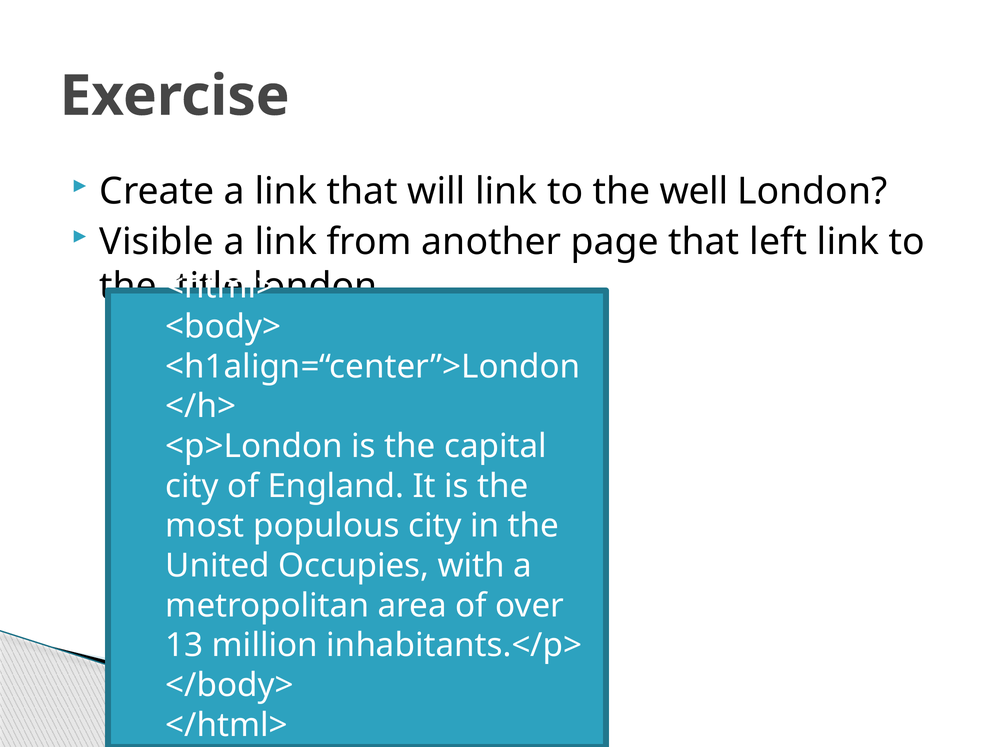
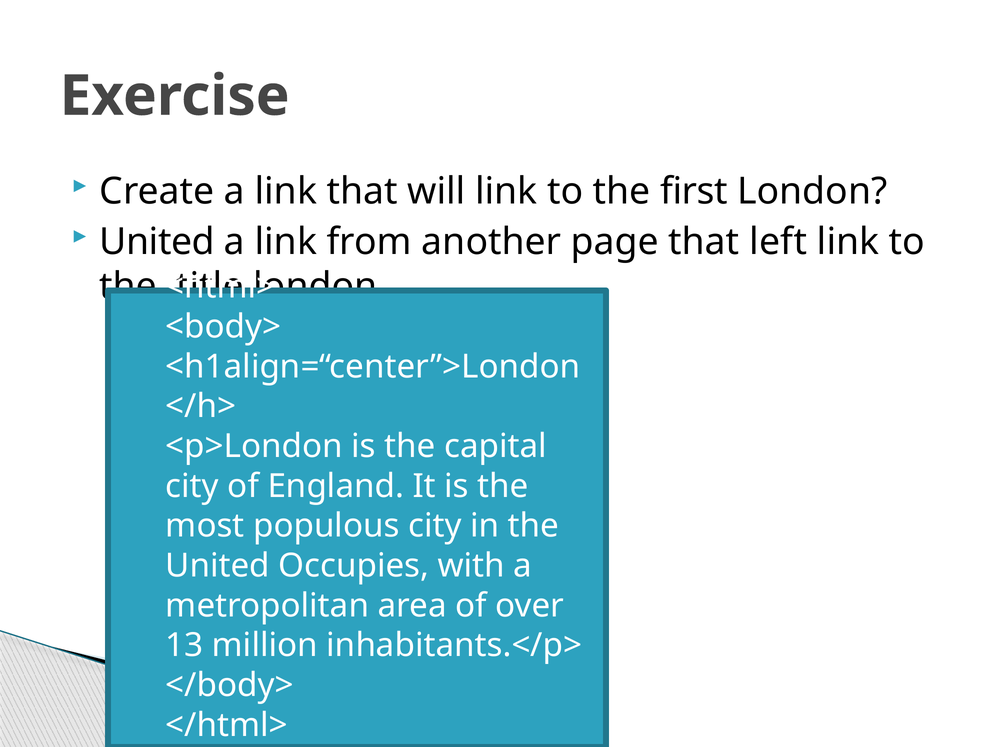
well: well -> first (694, 191)
Visible: Visible -> United (157, 242)
